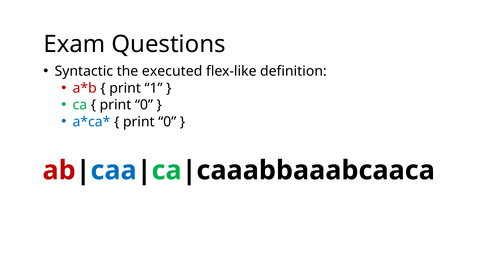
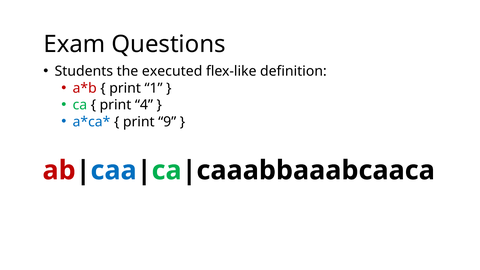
Syntactic: Syntactic -> Students (84, 71)
0: 0 -> 4 (144, 105)
0: 0 -> 9 (167, 122)
